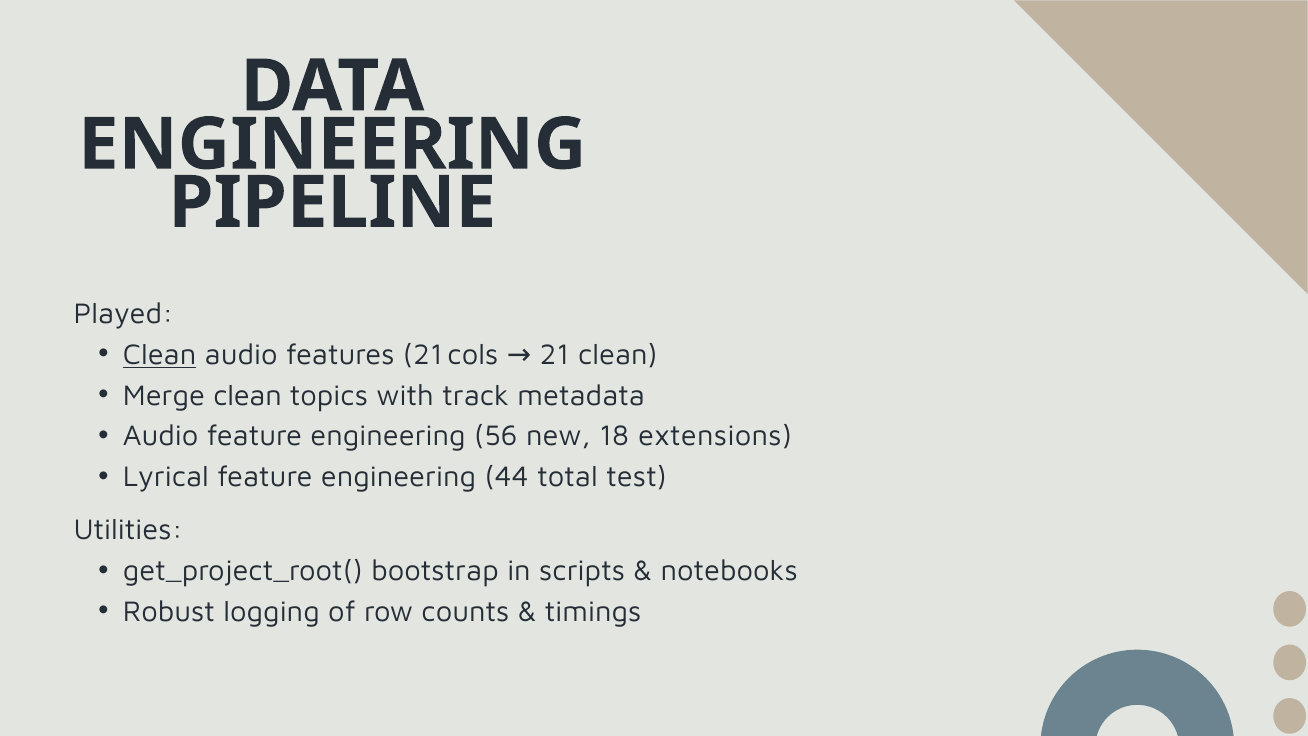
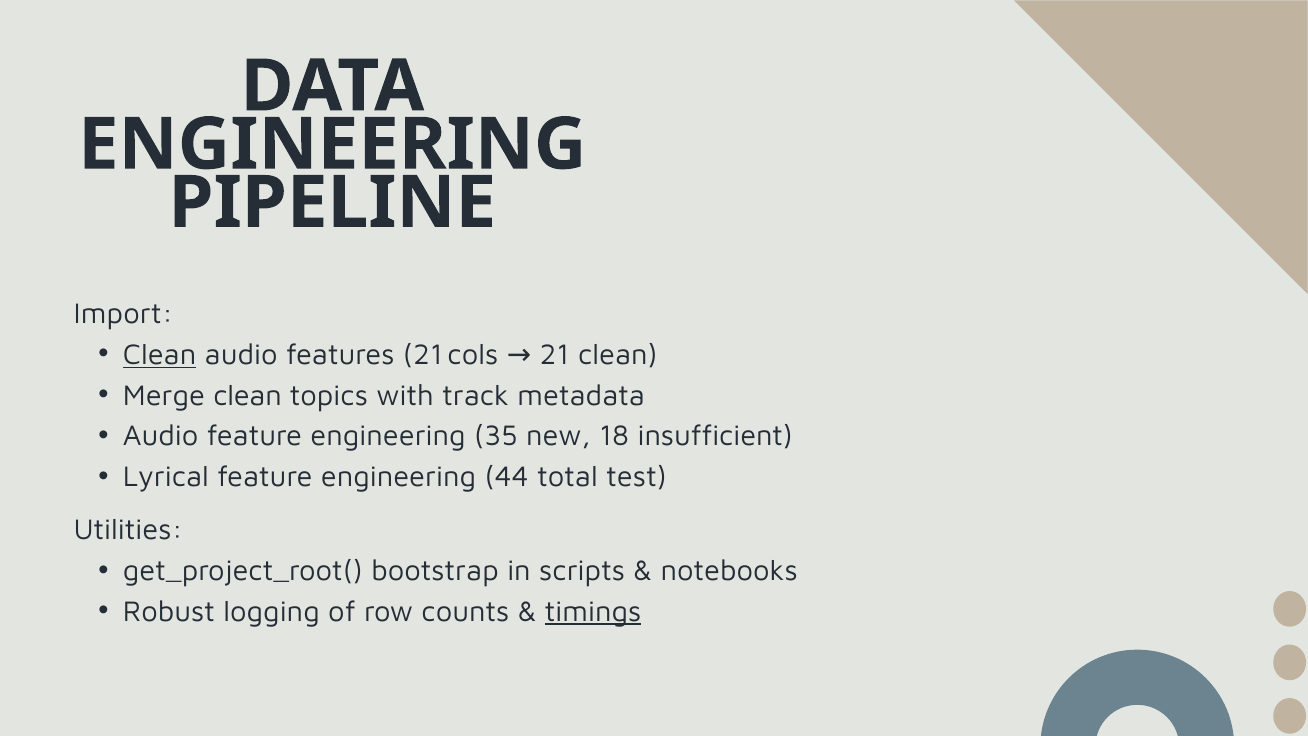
Played: Played -> Import (123, 314)
56: 56 -> 35 (496, 436)
extensions: extensions -> insufficient (715, 436)
timings underline: none -> present (593, 611)
